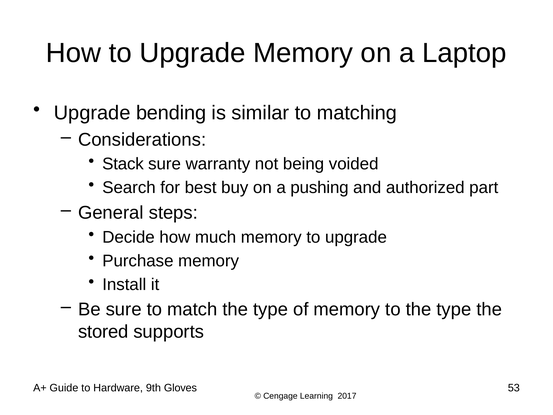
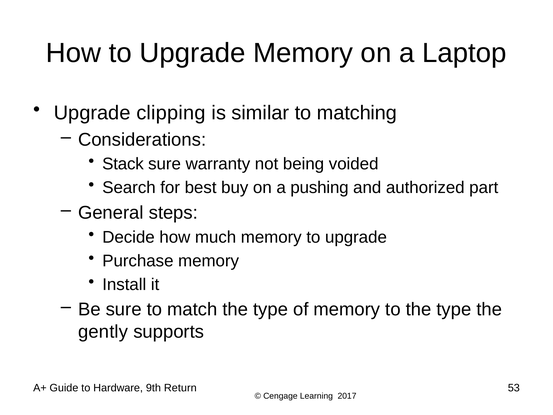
bending: bending -> clipping (171, 113)
stored: stored -> gently (103, 331)
Gloves: Gloves -> Return (180, 388)
